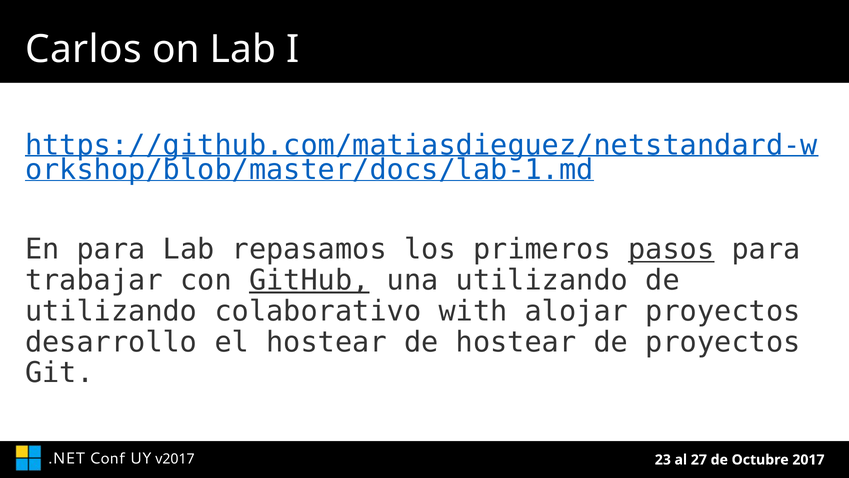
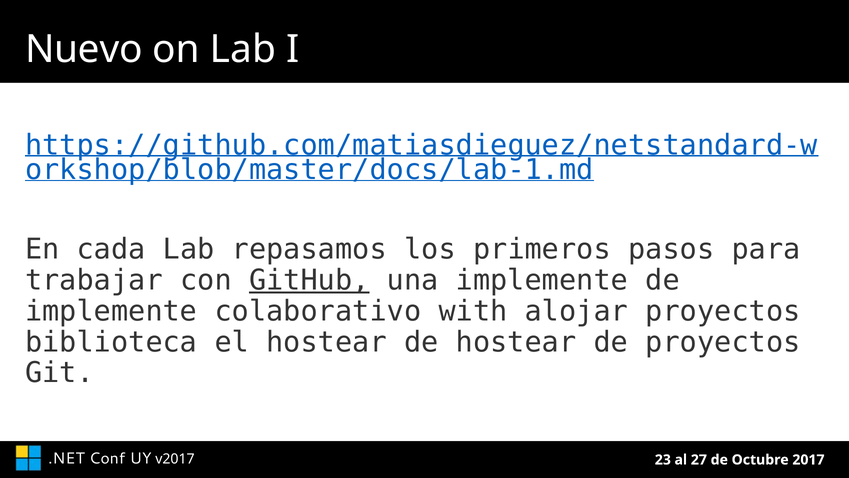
Carlos: Carlos -> Nuevo (84, 49)
En para: para -> cada (111, 249)
pasos underline: present -> none (671, 249)
una utilizando: utilizando -> implemente (542, 280)
utilizando: utilizando -> implemente (111, 311)
desarrollo: desarrollo -> biblioteca (111, 342)
